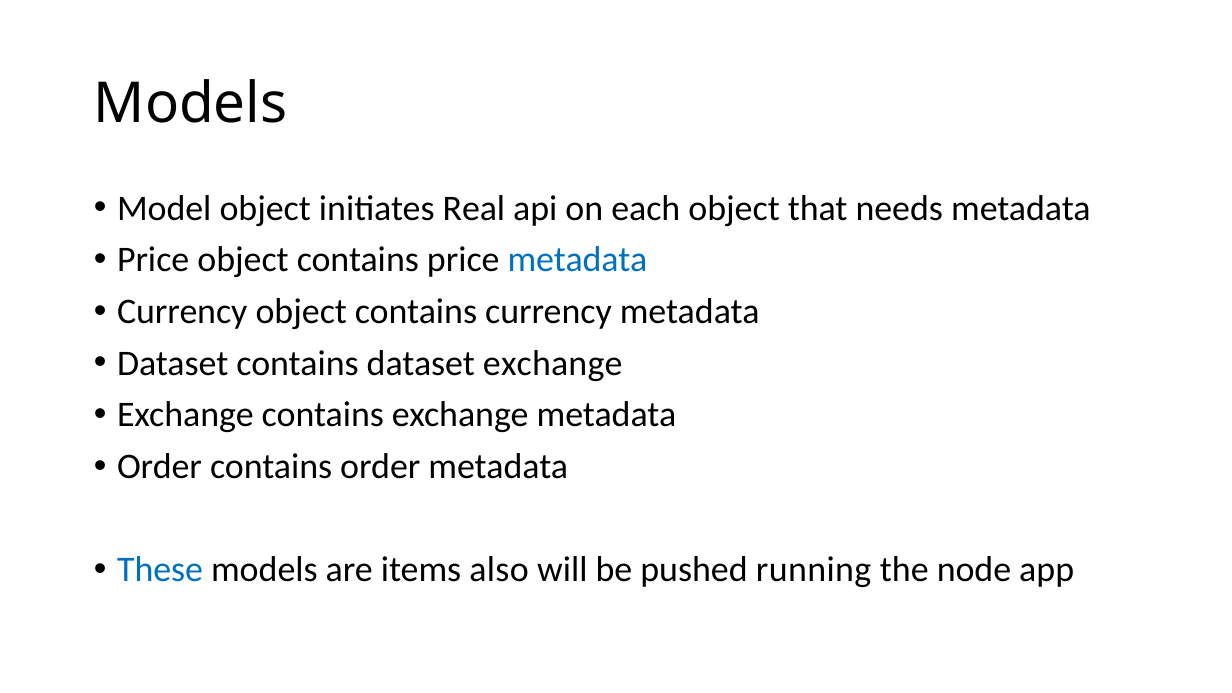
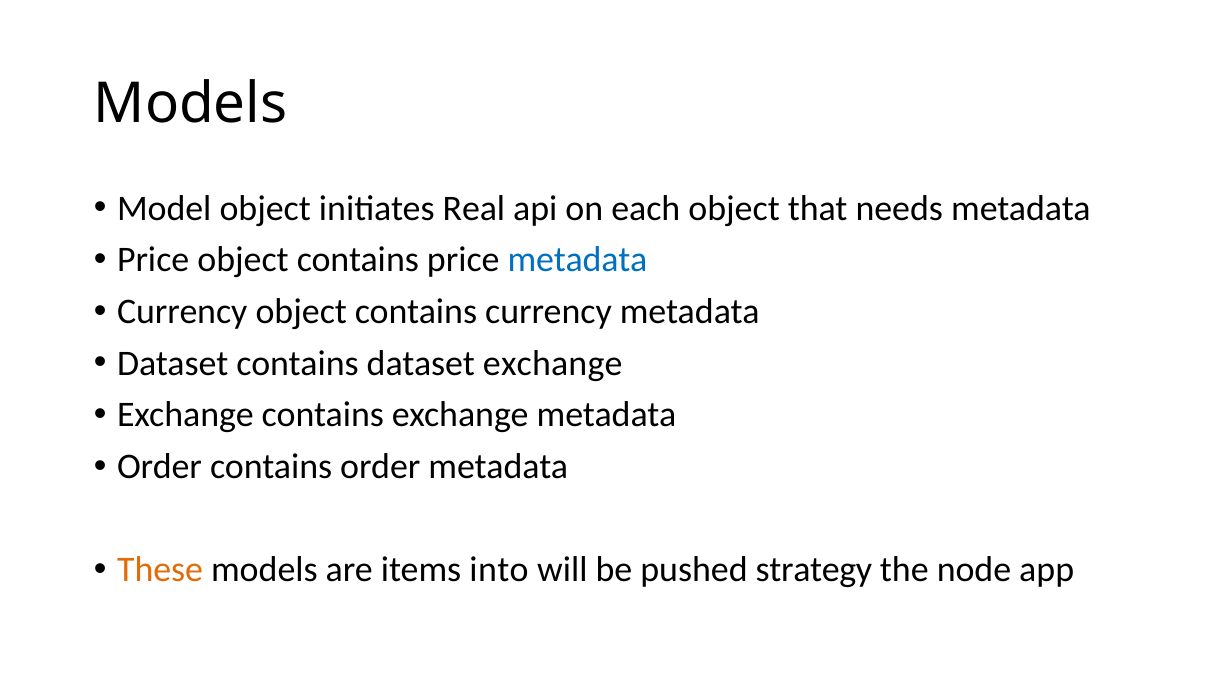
These colour: blue -> orange (160, 570)
also: also -> into (499, 570)
running: running -> strategy (814, 570)
